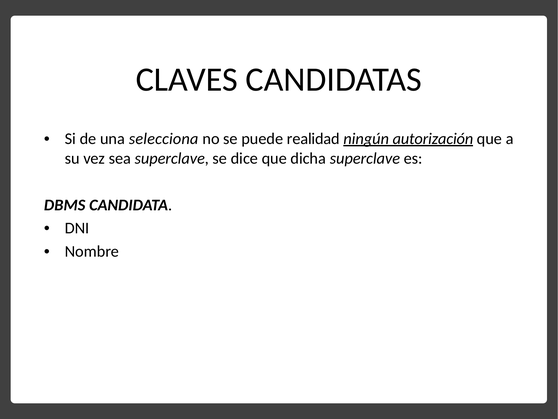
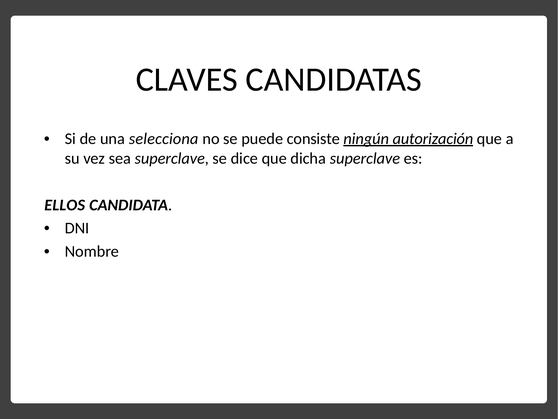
realidad: realidad -> consiste (313, 138)
DBMS: DBMS -> ELLOS (65, 205)
